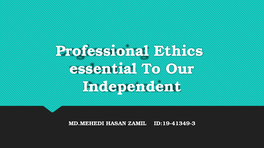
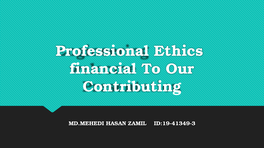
essential: essential -> financial (103, 69)
Independent: Independent -> Contributing (132, 87)
